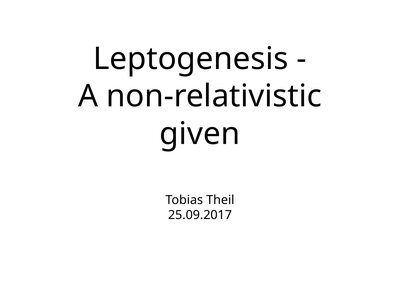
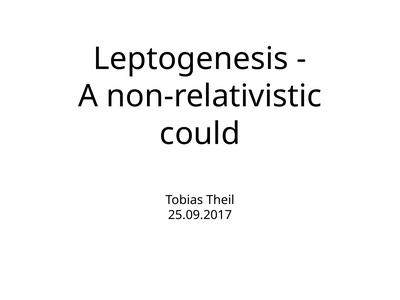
given: given -> could (200, 134)
